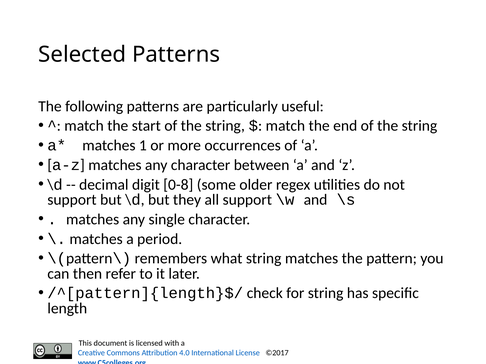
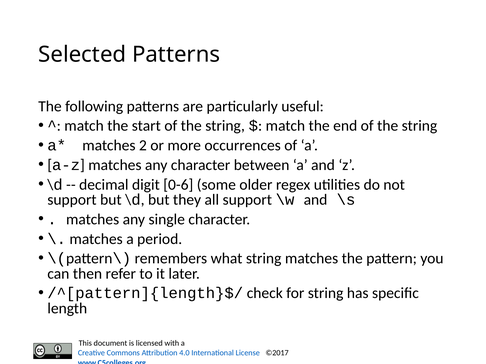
1: 1 -> 2 (143, 146)
0-8: 0-8 -> 0-6 (178, 185)
